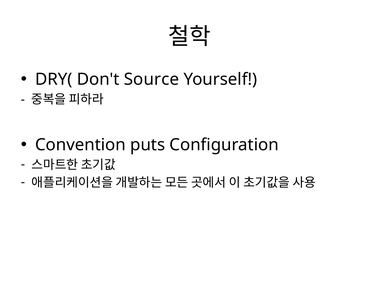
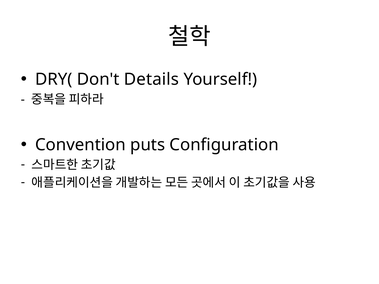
Source: Source -> Details (151, 79)
